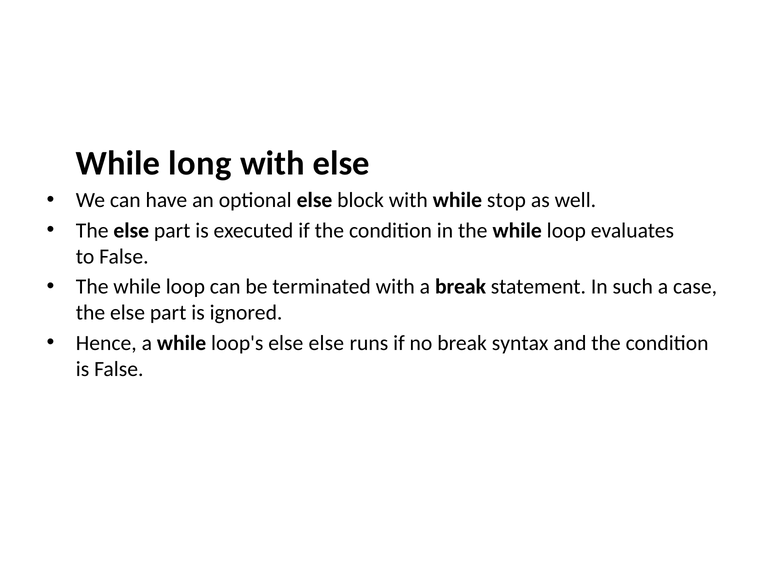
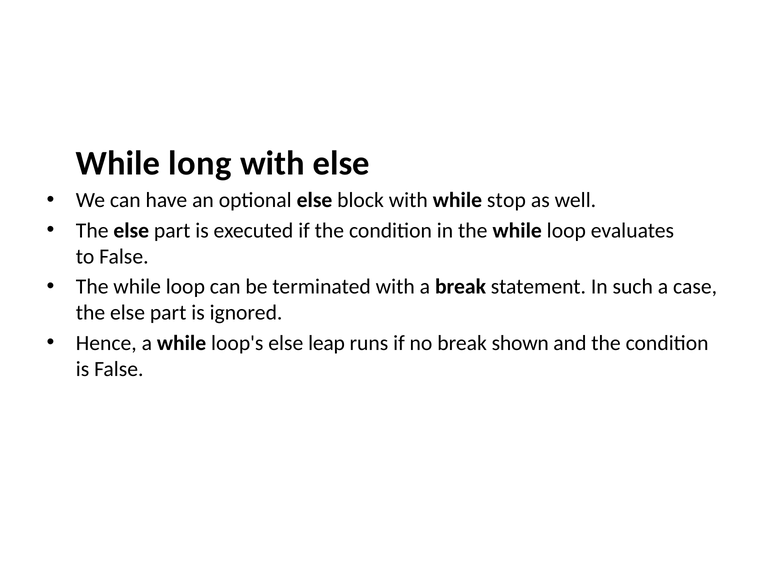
else else: else -> leap (327, 343)
syntax: syntax -> shown (520, 343)
